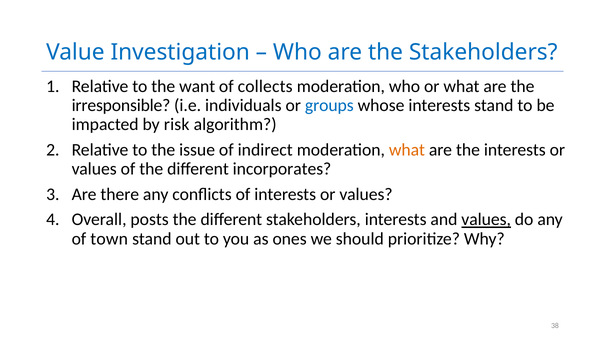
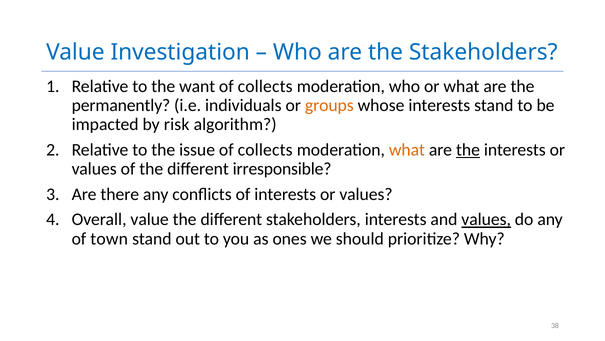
irresponsible: irresponsible -> permanently (121, 105)
groups colour: blue -> orange (329, 105)
issue of indirect: indirect -> collects (265, 149)
the underline: none -> present (468, 149)
incorporates: incorporates -> irresponsible (282, 169)
Overall posts: posts -> value (150, 219)
